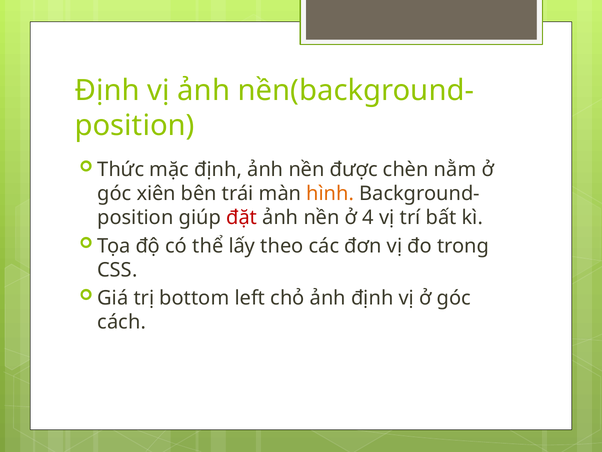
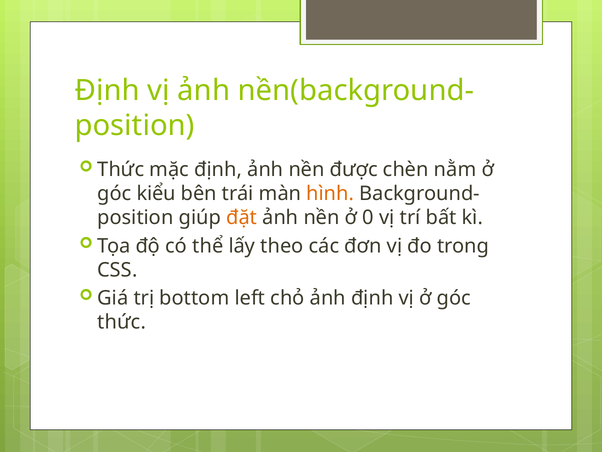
xiên: xiên -> kiểu (156, 194)
đặt colour: red -> orange (242, 218)
4: 4 -> 0 (368, 218)
cách: cách -> thức (122, 322)
